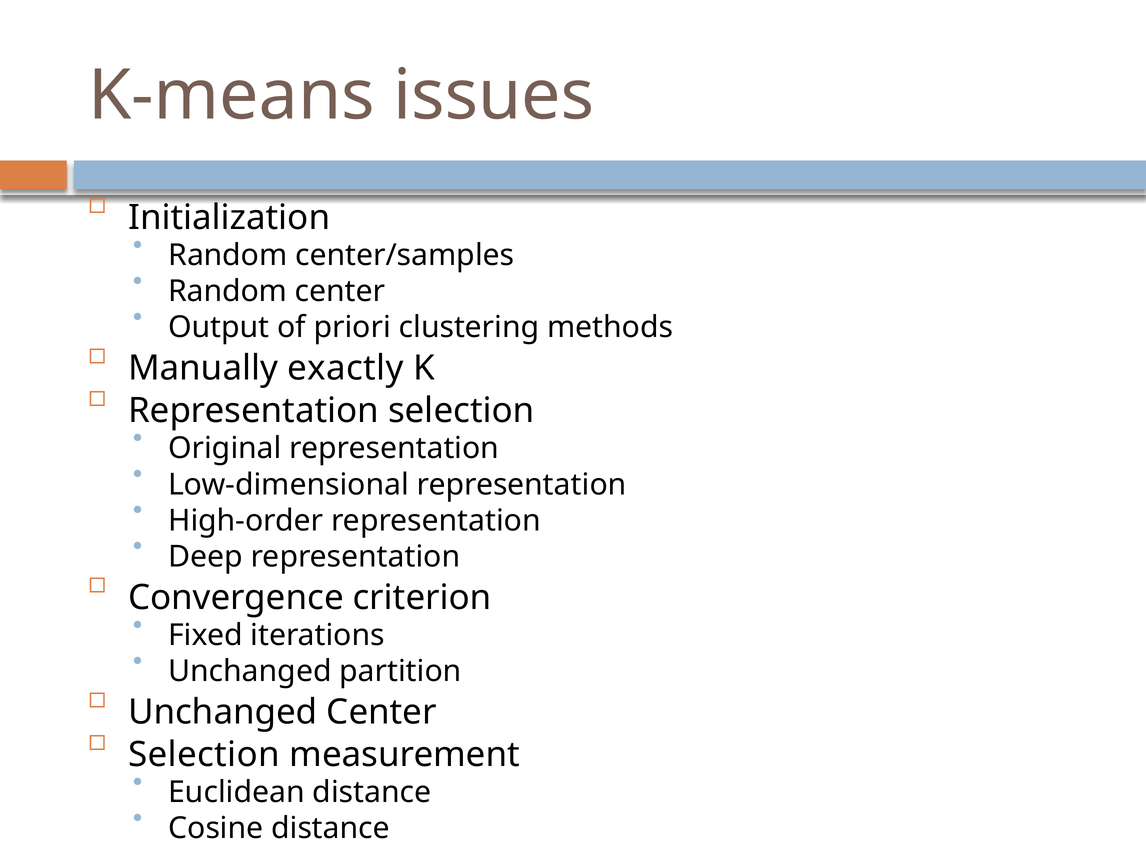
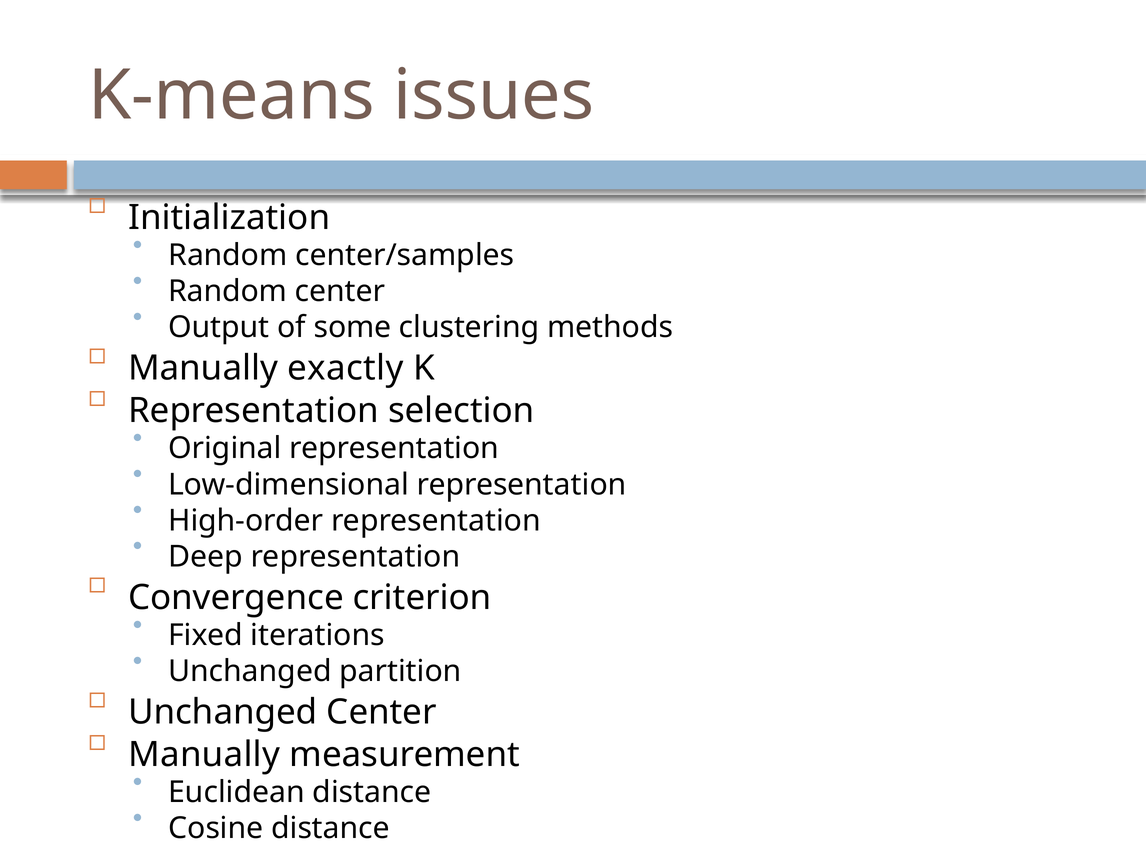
priori: priori -> some (352, 327)
Selection: Selection -> Manually (204, 754)
